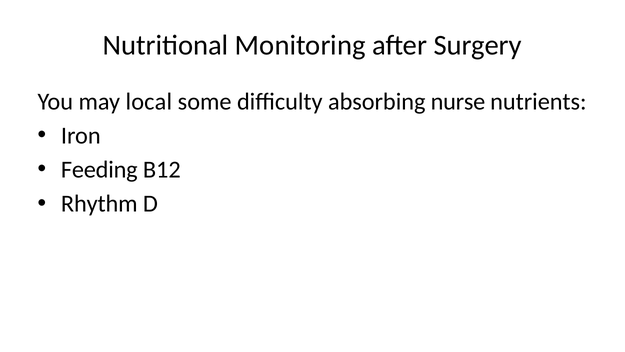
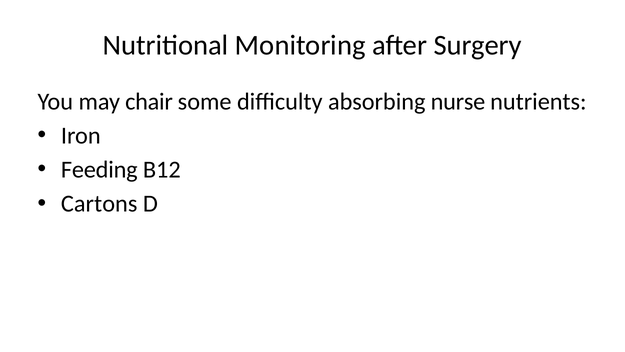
local: local -> chair (149, 101)
Rhythm: Rhythm -> Cartons (99, 204)
